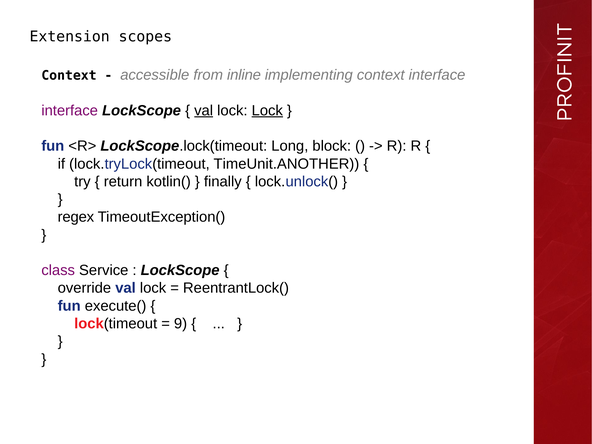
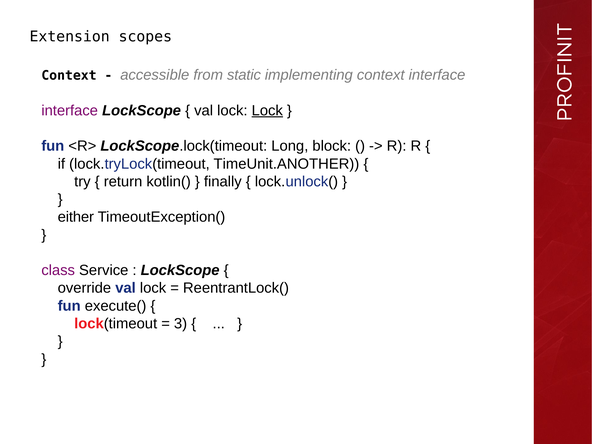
inline: inline -> static (244, 75)
val underline: present -> none (204, 111)
regex: regex -> either (76, 217)
9: 9 -> 3 (181, 324)
